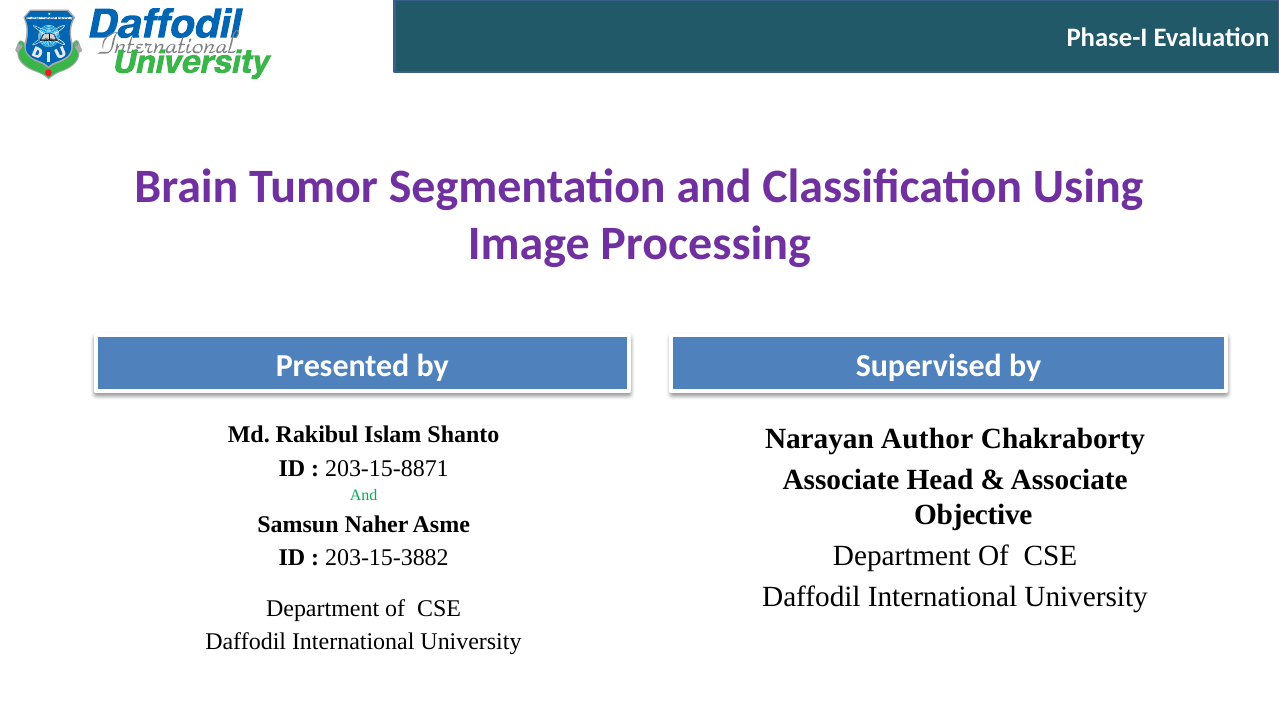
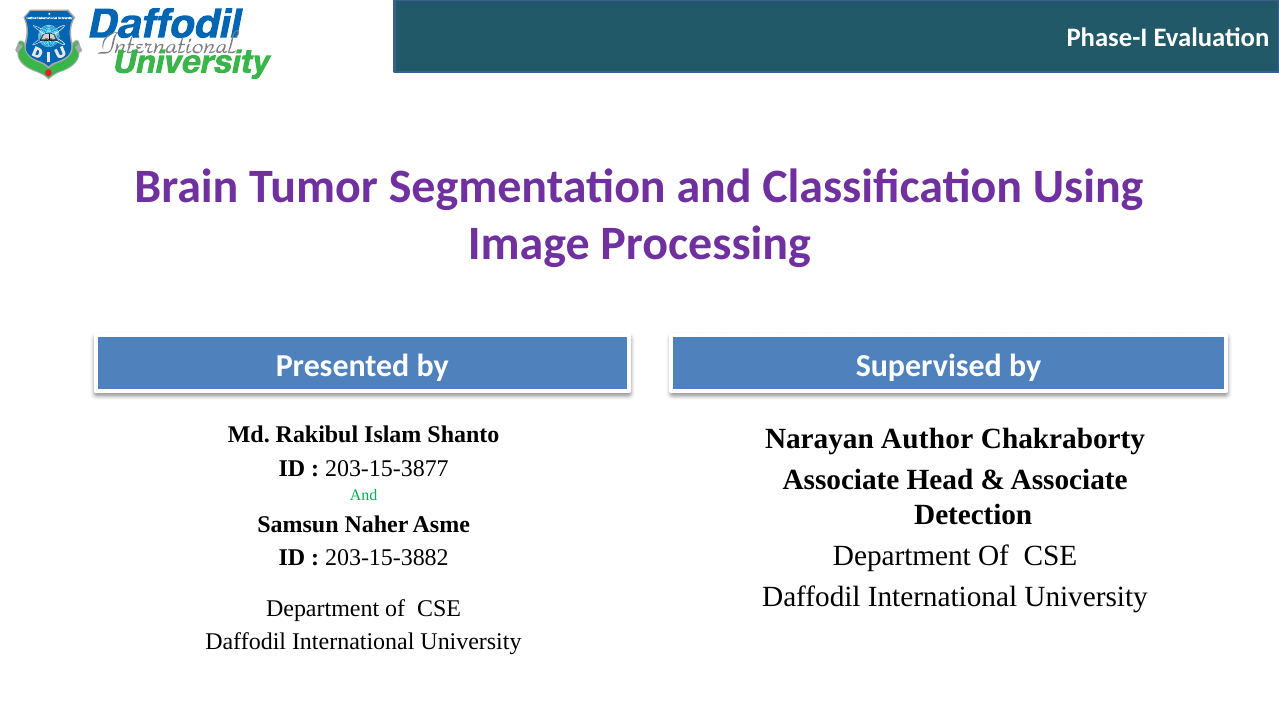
203-15-8871: 203-15-8871 -> 203-15-3877 (387, 468)
Objective: Objective -> Detection (973, 516)
